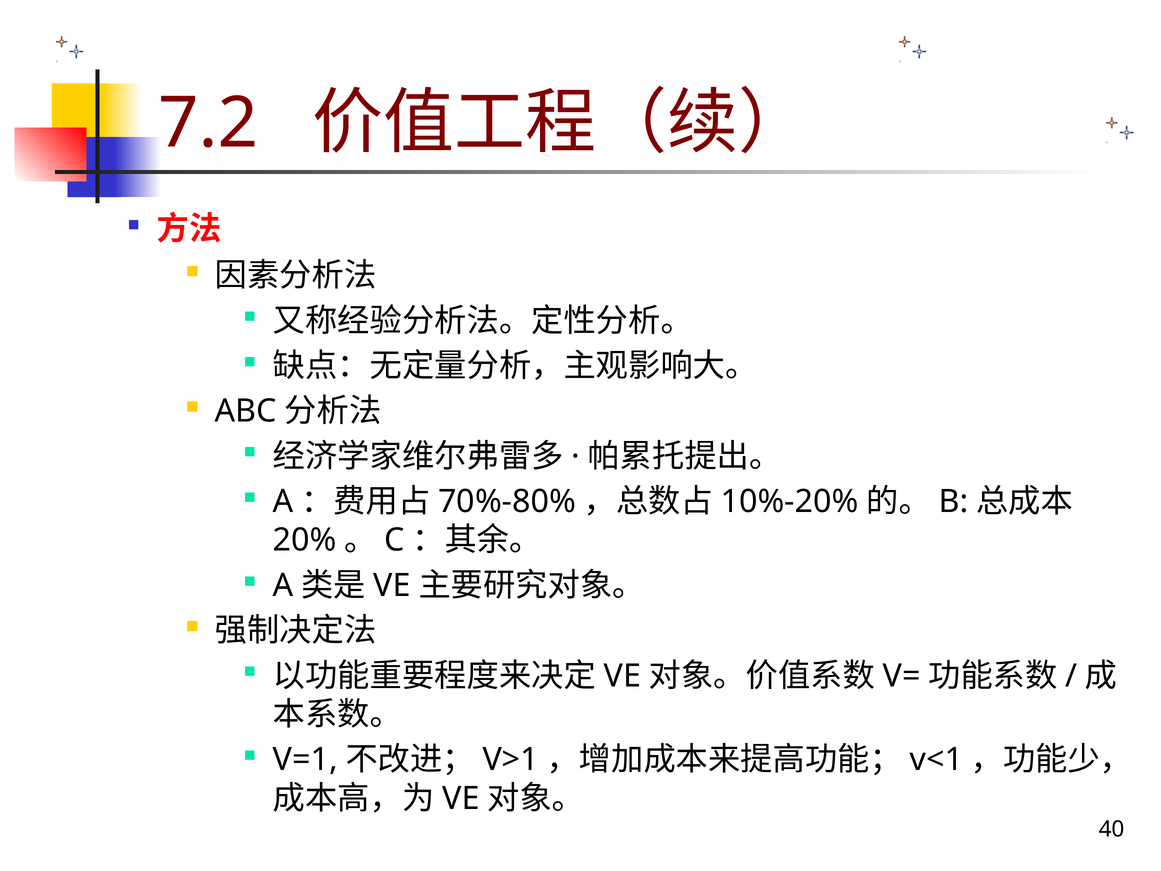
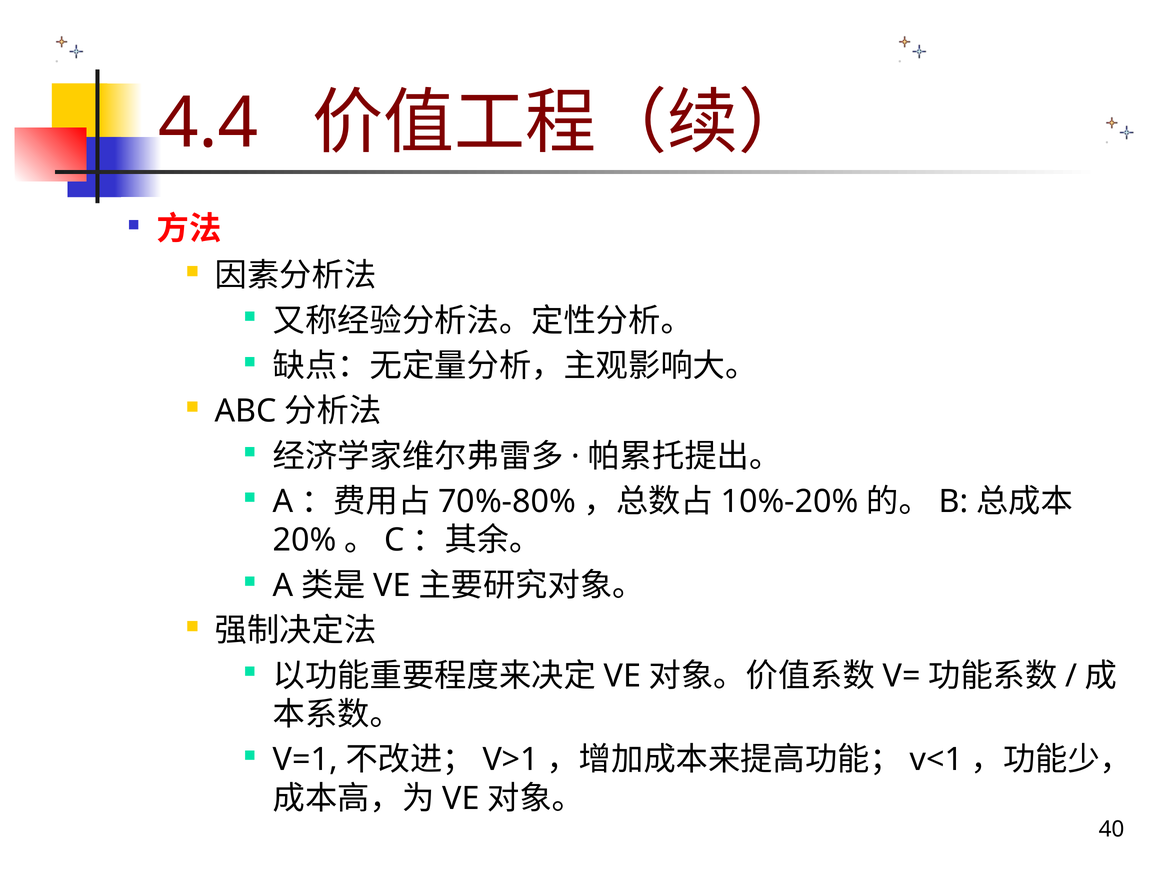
7.2: 7.2 -> 4.4 (208, 124)
